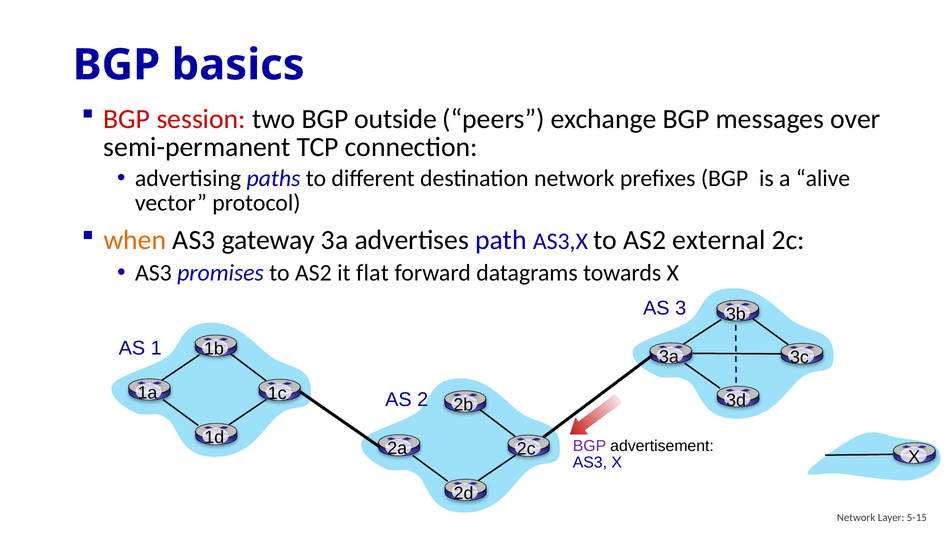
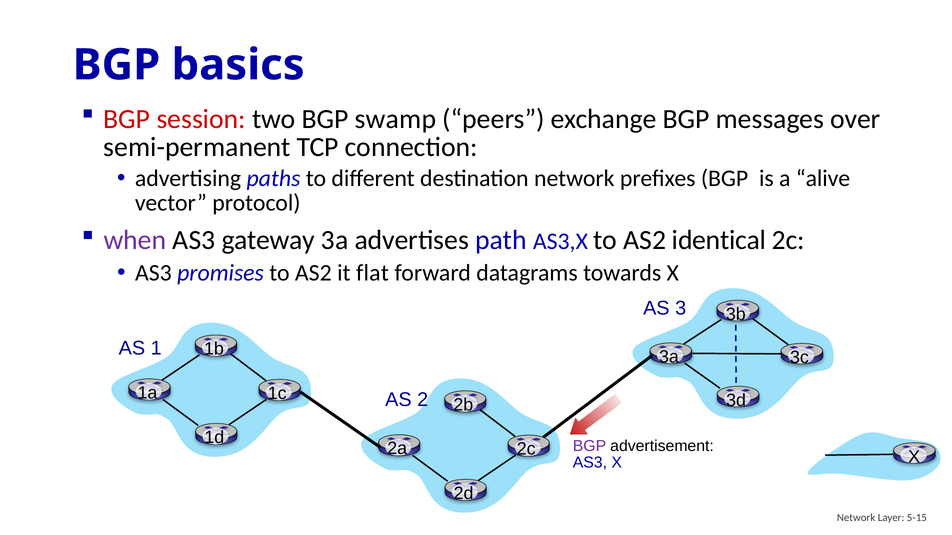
outside: outside -> swamp (395, 119)
when colour: orange -> purple (135, 240)
external: external -> identical (719, 240)
